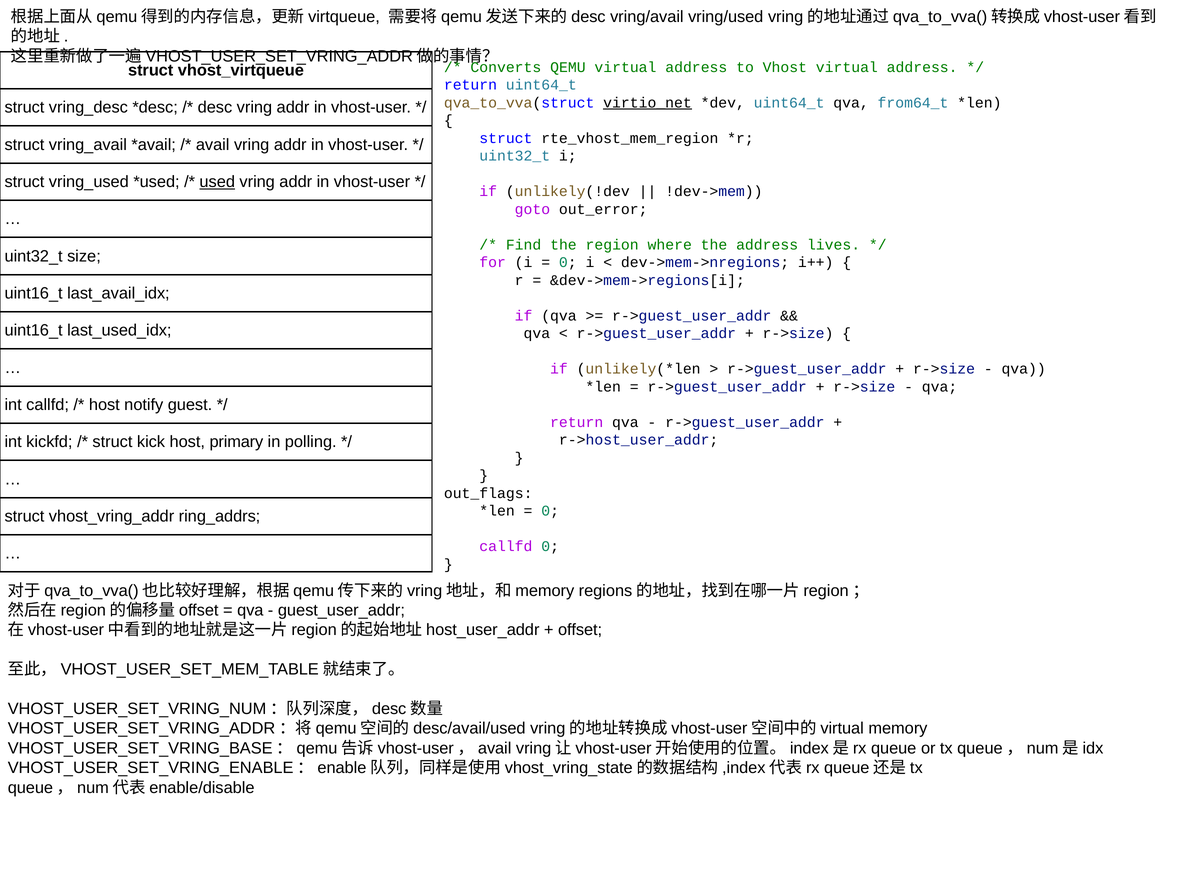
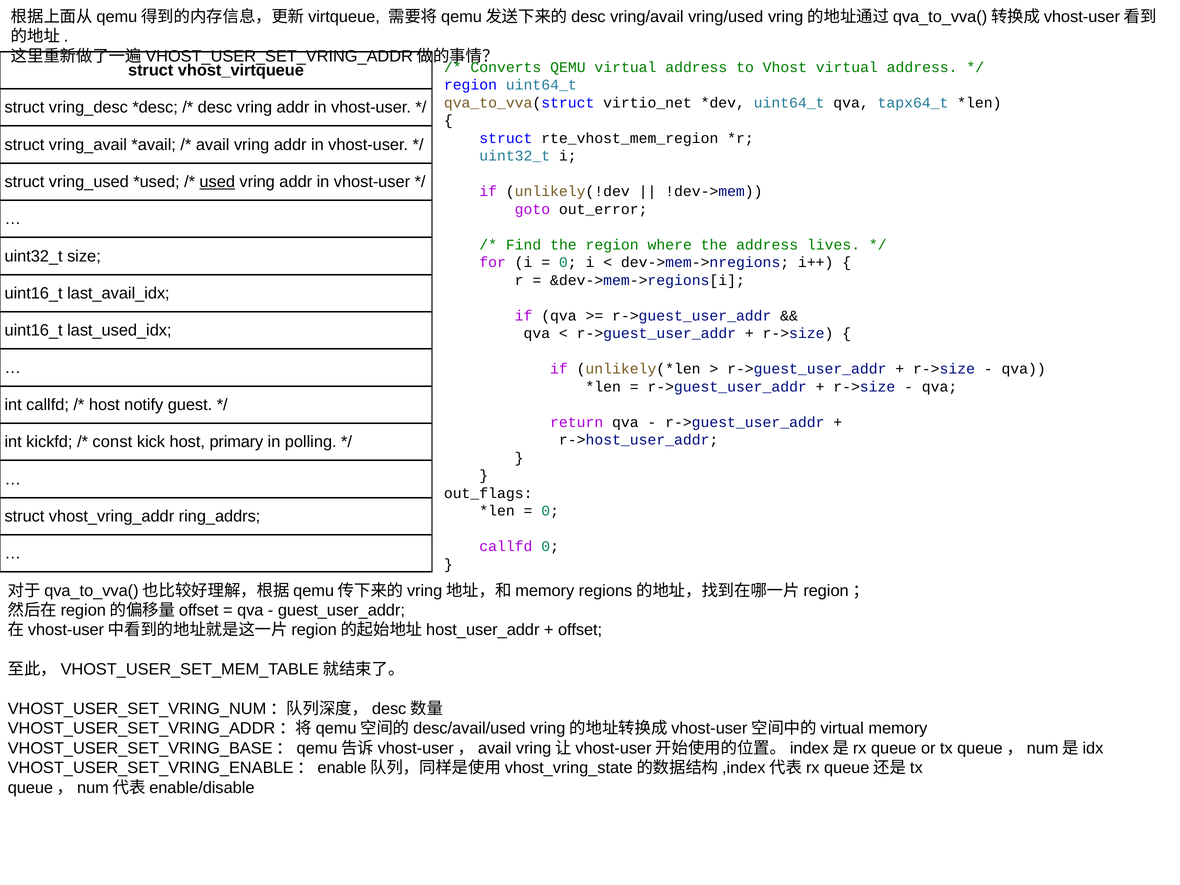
return: return -> region (470, 85)
virtio_net underline: present -> none (648, 103)
from64_t: from64_t -> tapx64_t (913, 103)
struct: struct -> const (112, 442)
